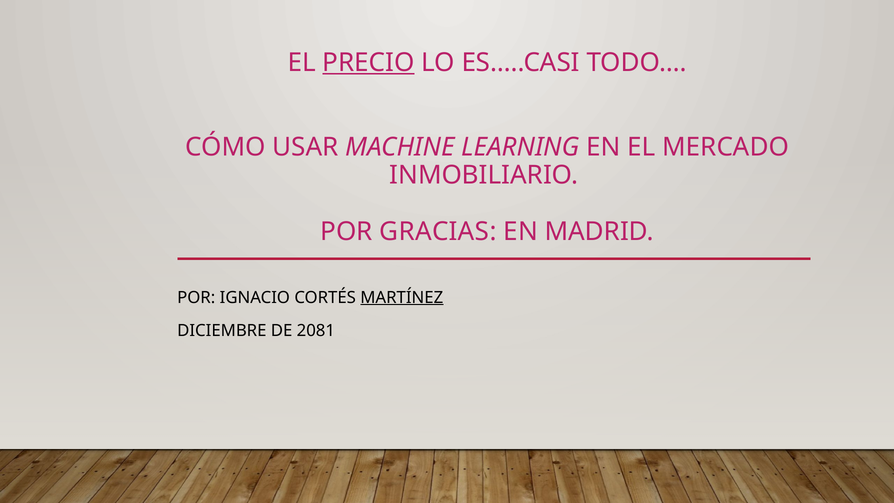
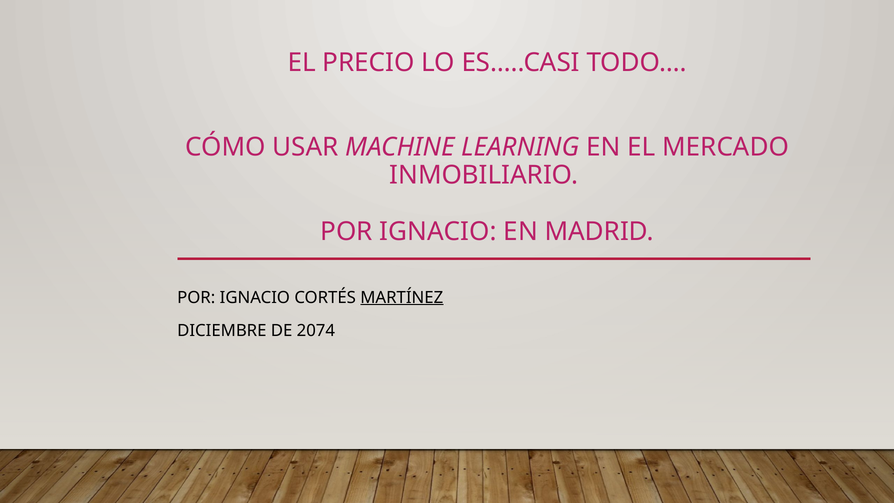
PRECIO underline: present -> none (369, 63)
GRACIAS: GRACIAS -> IGNACIO (438, 232)
2081: 2081 -> 2074 (316, 331)
